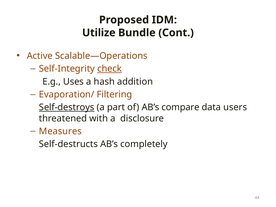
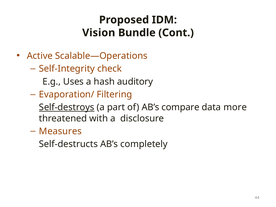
Utilize: Utilize -> Vision (99, 33)
check underline: present -> none (110, 69)
addition: addition -> auditory (135, 82)
users: users -> more (235, 107)
